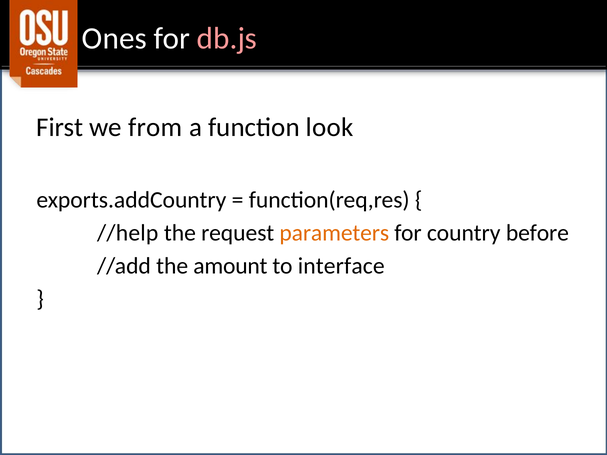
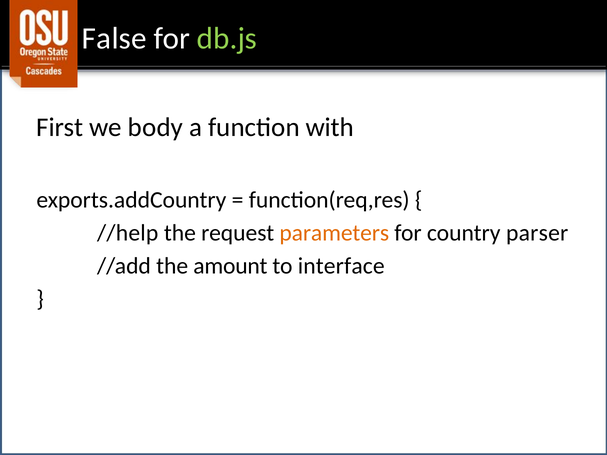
Ones: Ones -> False (114, 39)
db.js colour: pink -> light green (227, 39)
from: from -> body (155, 127)
look: look -> with (330, 127)
before: before -> parser (537, 233)
